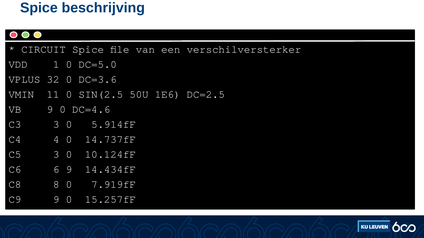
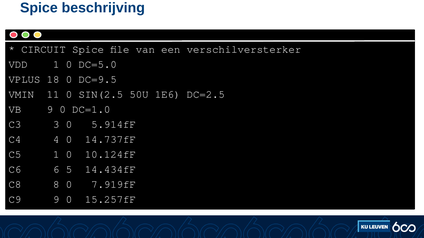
32: 32 -> 18 (53, 80)
DC=3.6: DC=3.6 -> DC=9.5 (98, 80)
DC=4.6: DC=4.6 -> DC=1.0 (91, 110)
C5 3: 3 -> 1 (56, 155)
6 9: 9 -> 5 (69, 170)
